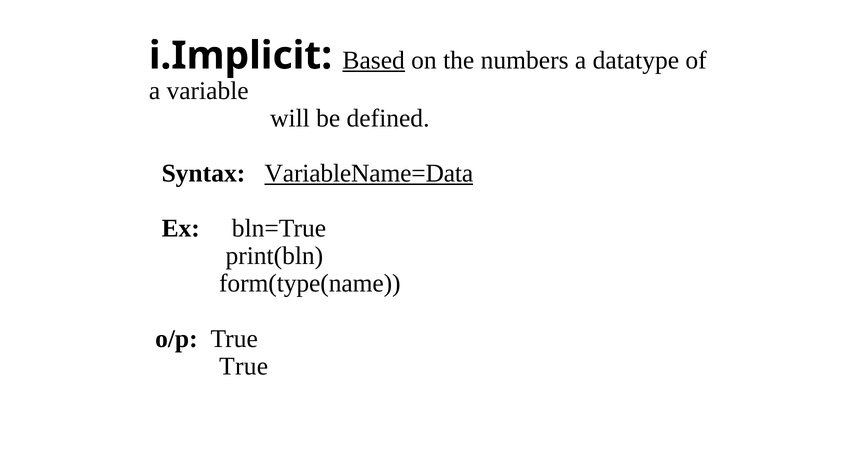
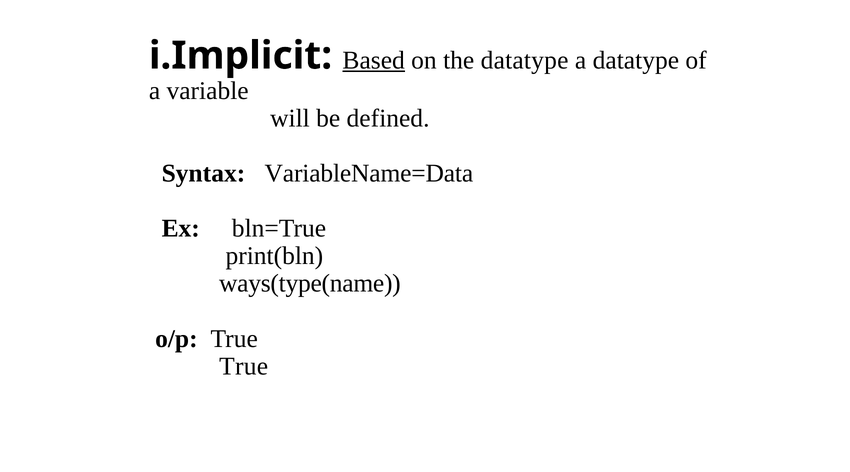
the numbers: numbers -> datatype (525, 60)
VariableName=Data underline: present -> none (369, 173)
form(type(name: form(type(name -> ways(type(name (310, 283)
